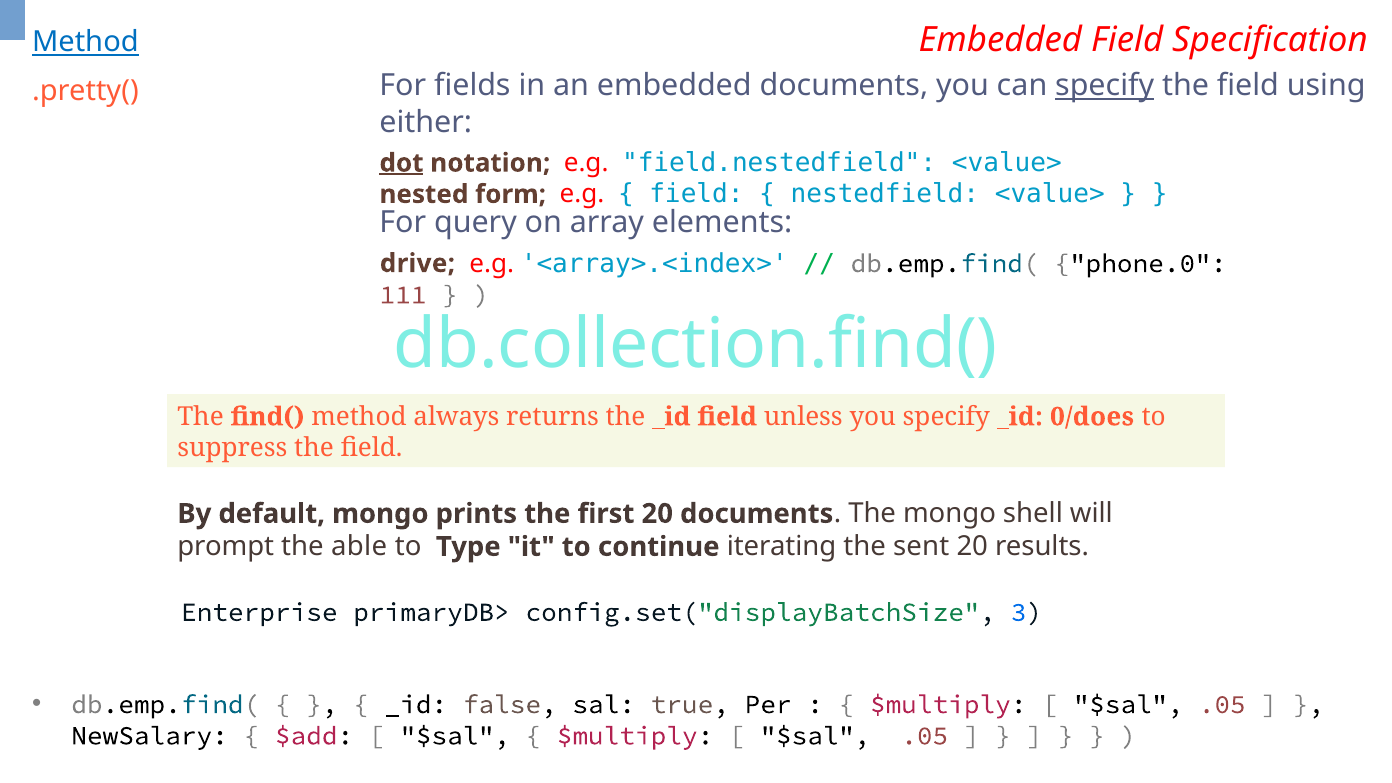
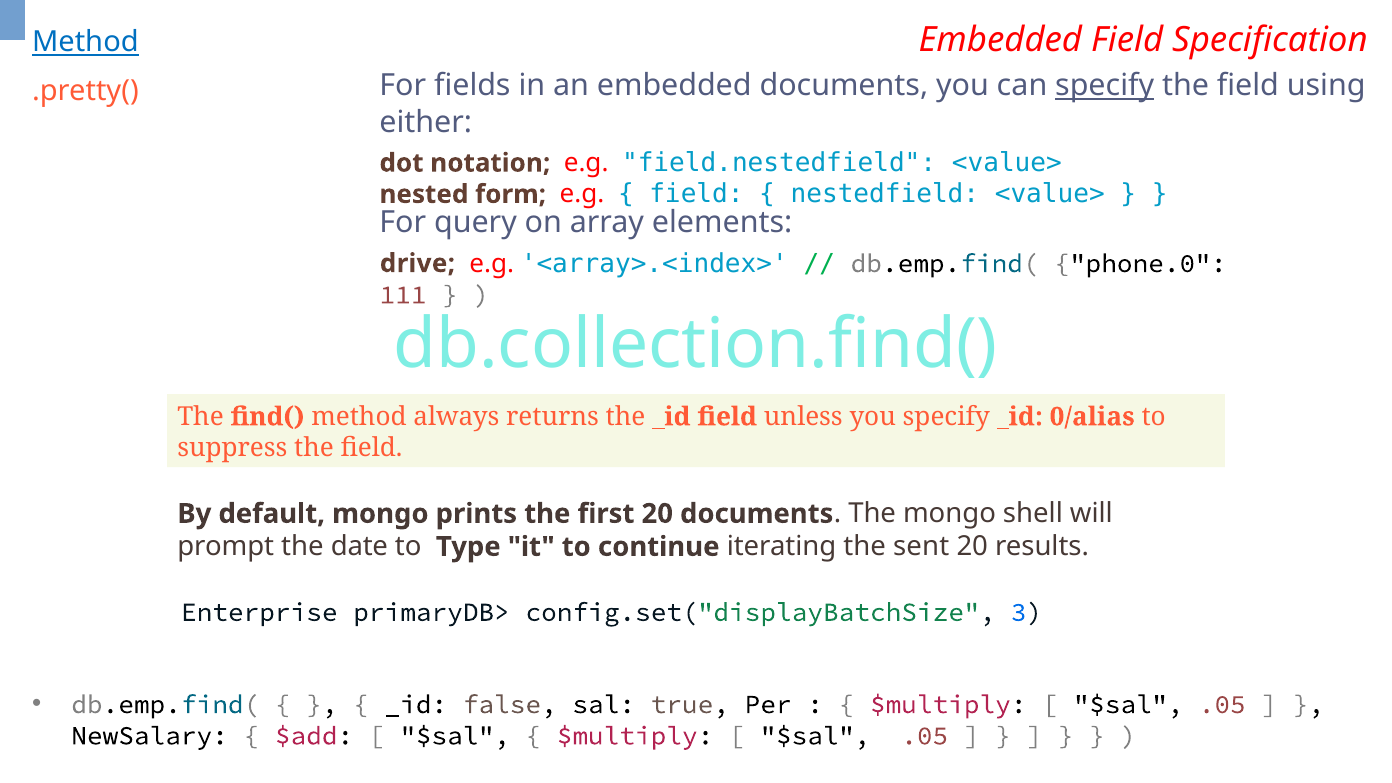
dot underline: present -> none (401, 163)
0/does: 0/does -> 0/alias (1092, 417)
able: able -> date (359, 547)
